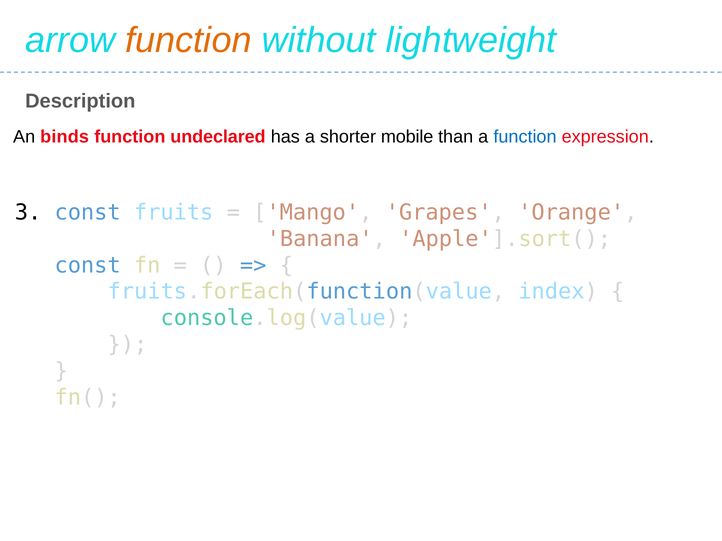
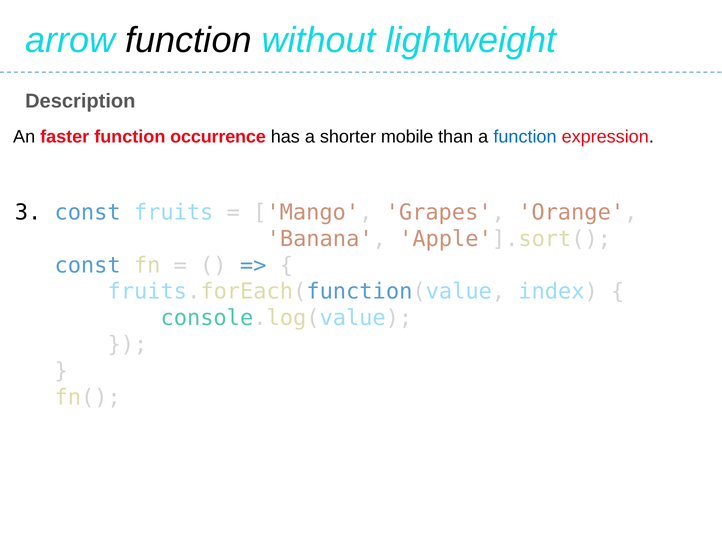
function colour: orange -> black (188, 40)
binds: binds -> faster (65, 137)
undeclared: undeclared -> occurrence (218, 137)
